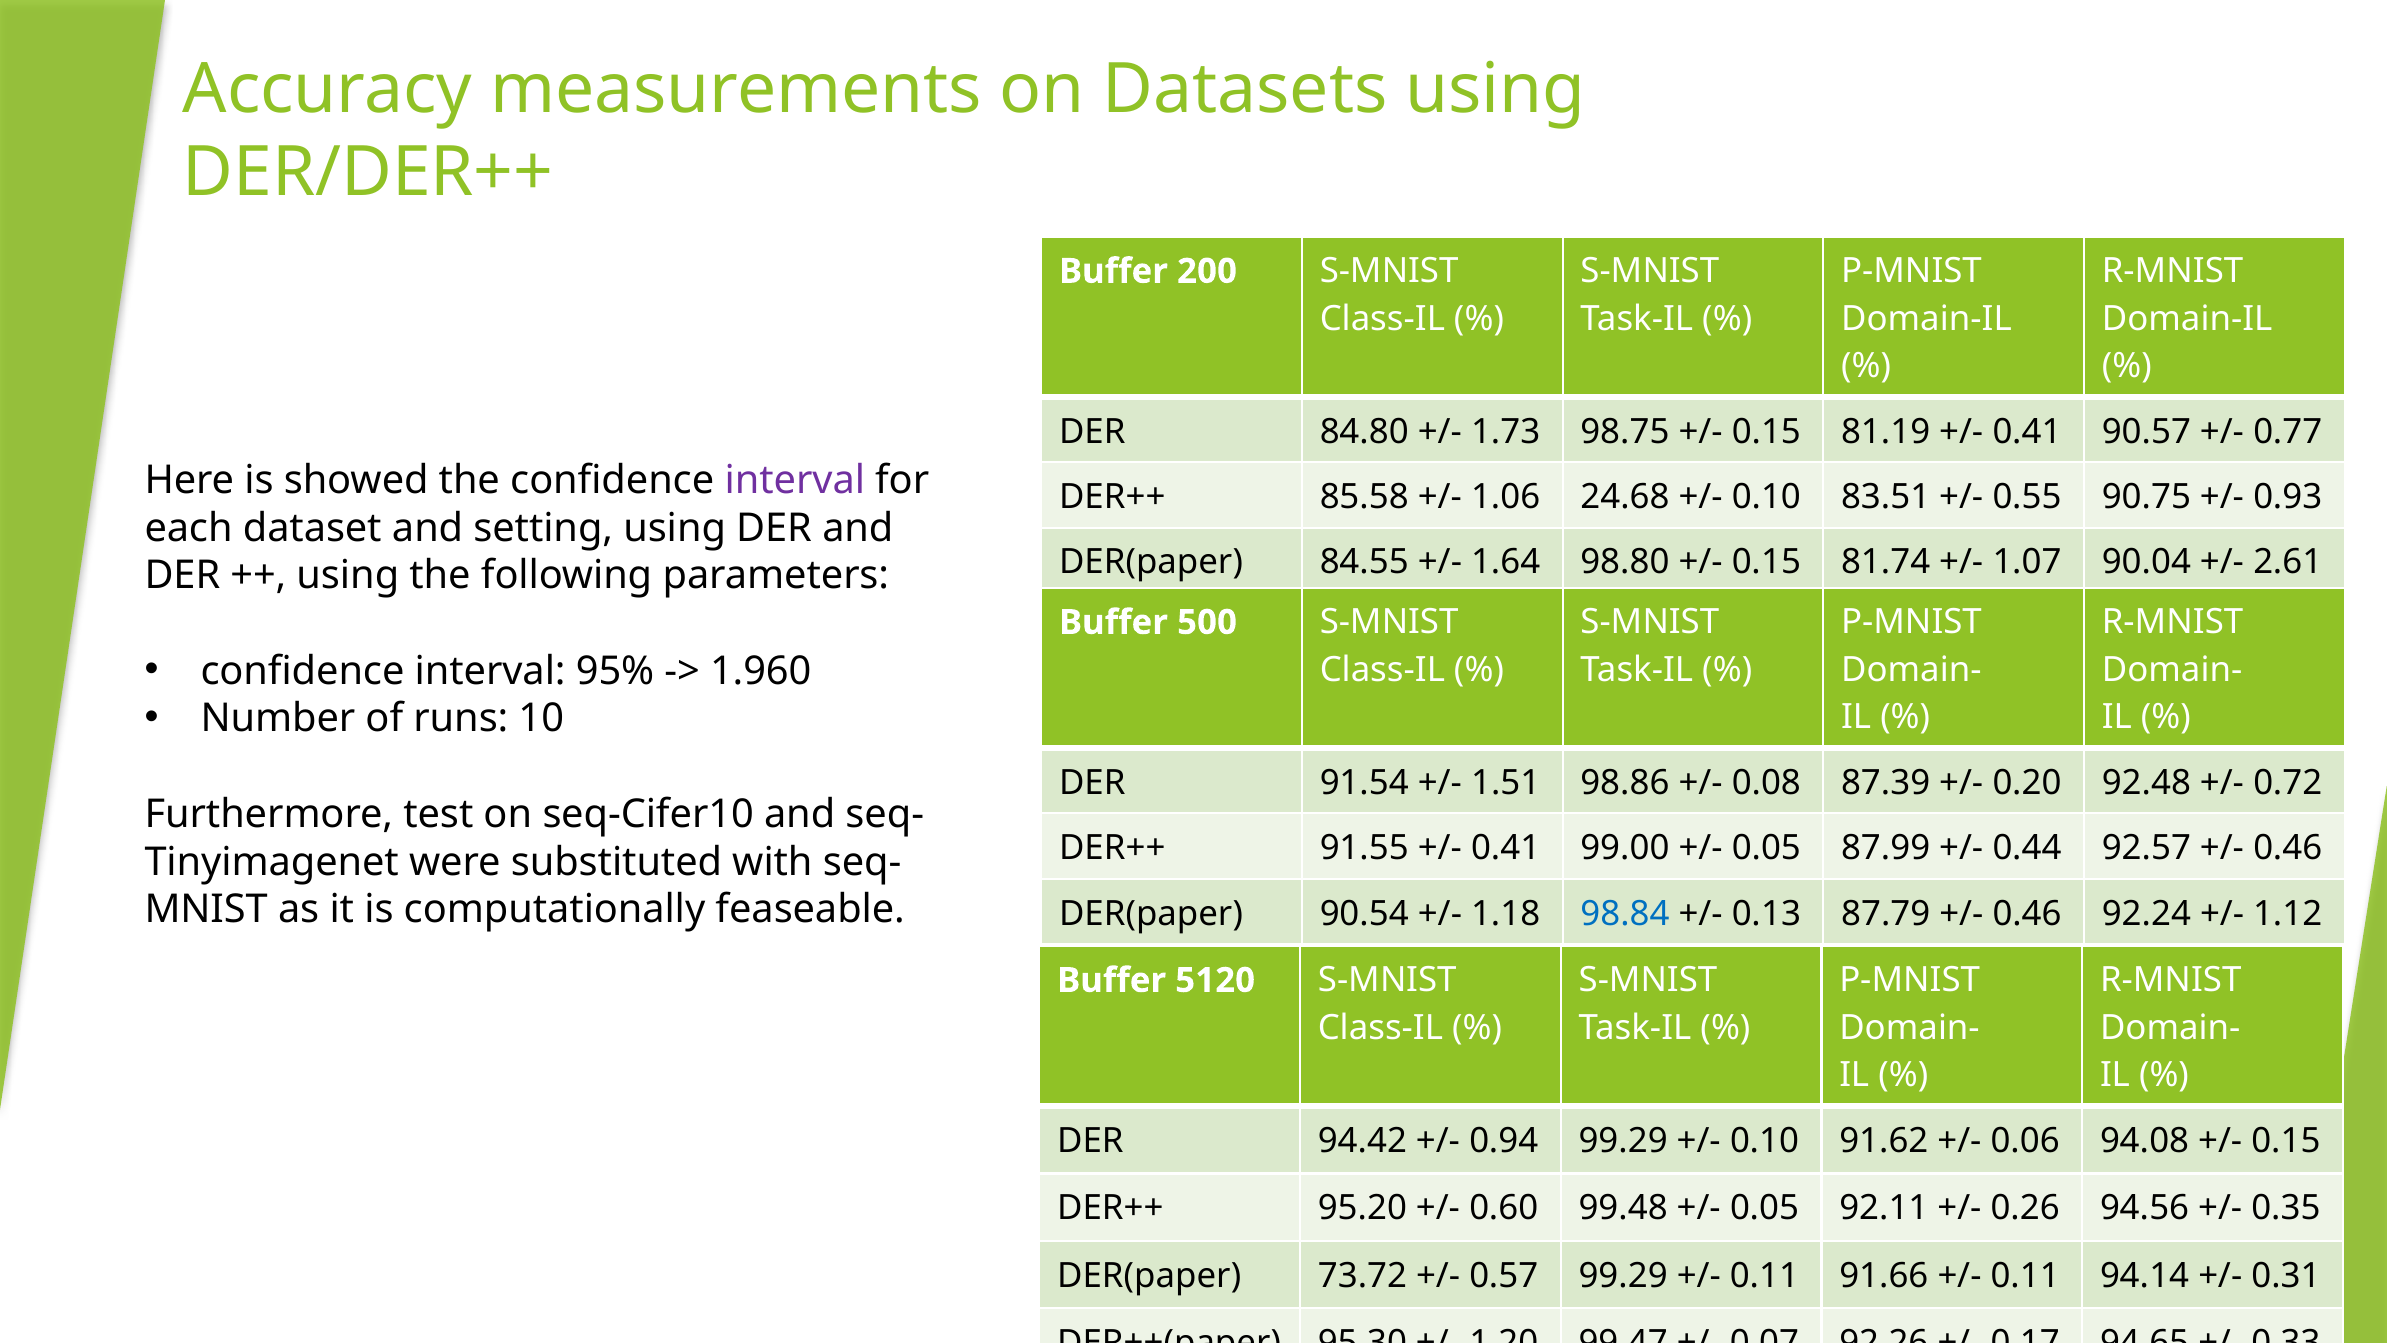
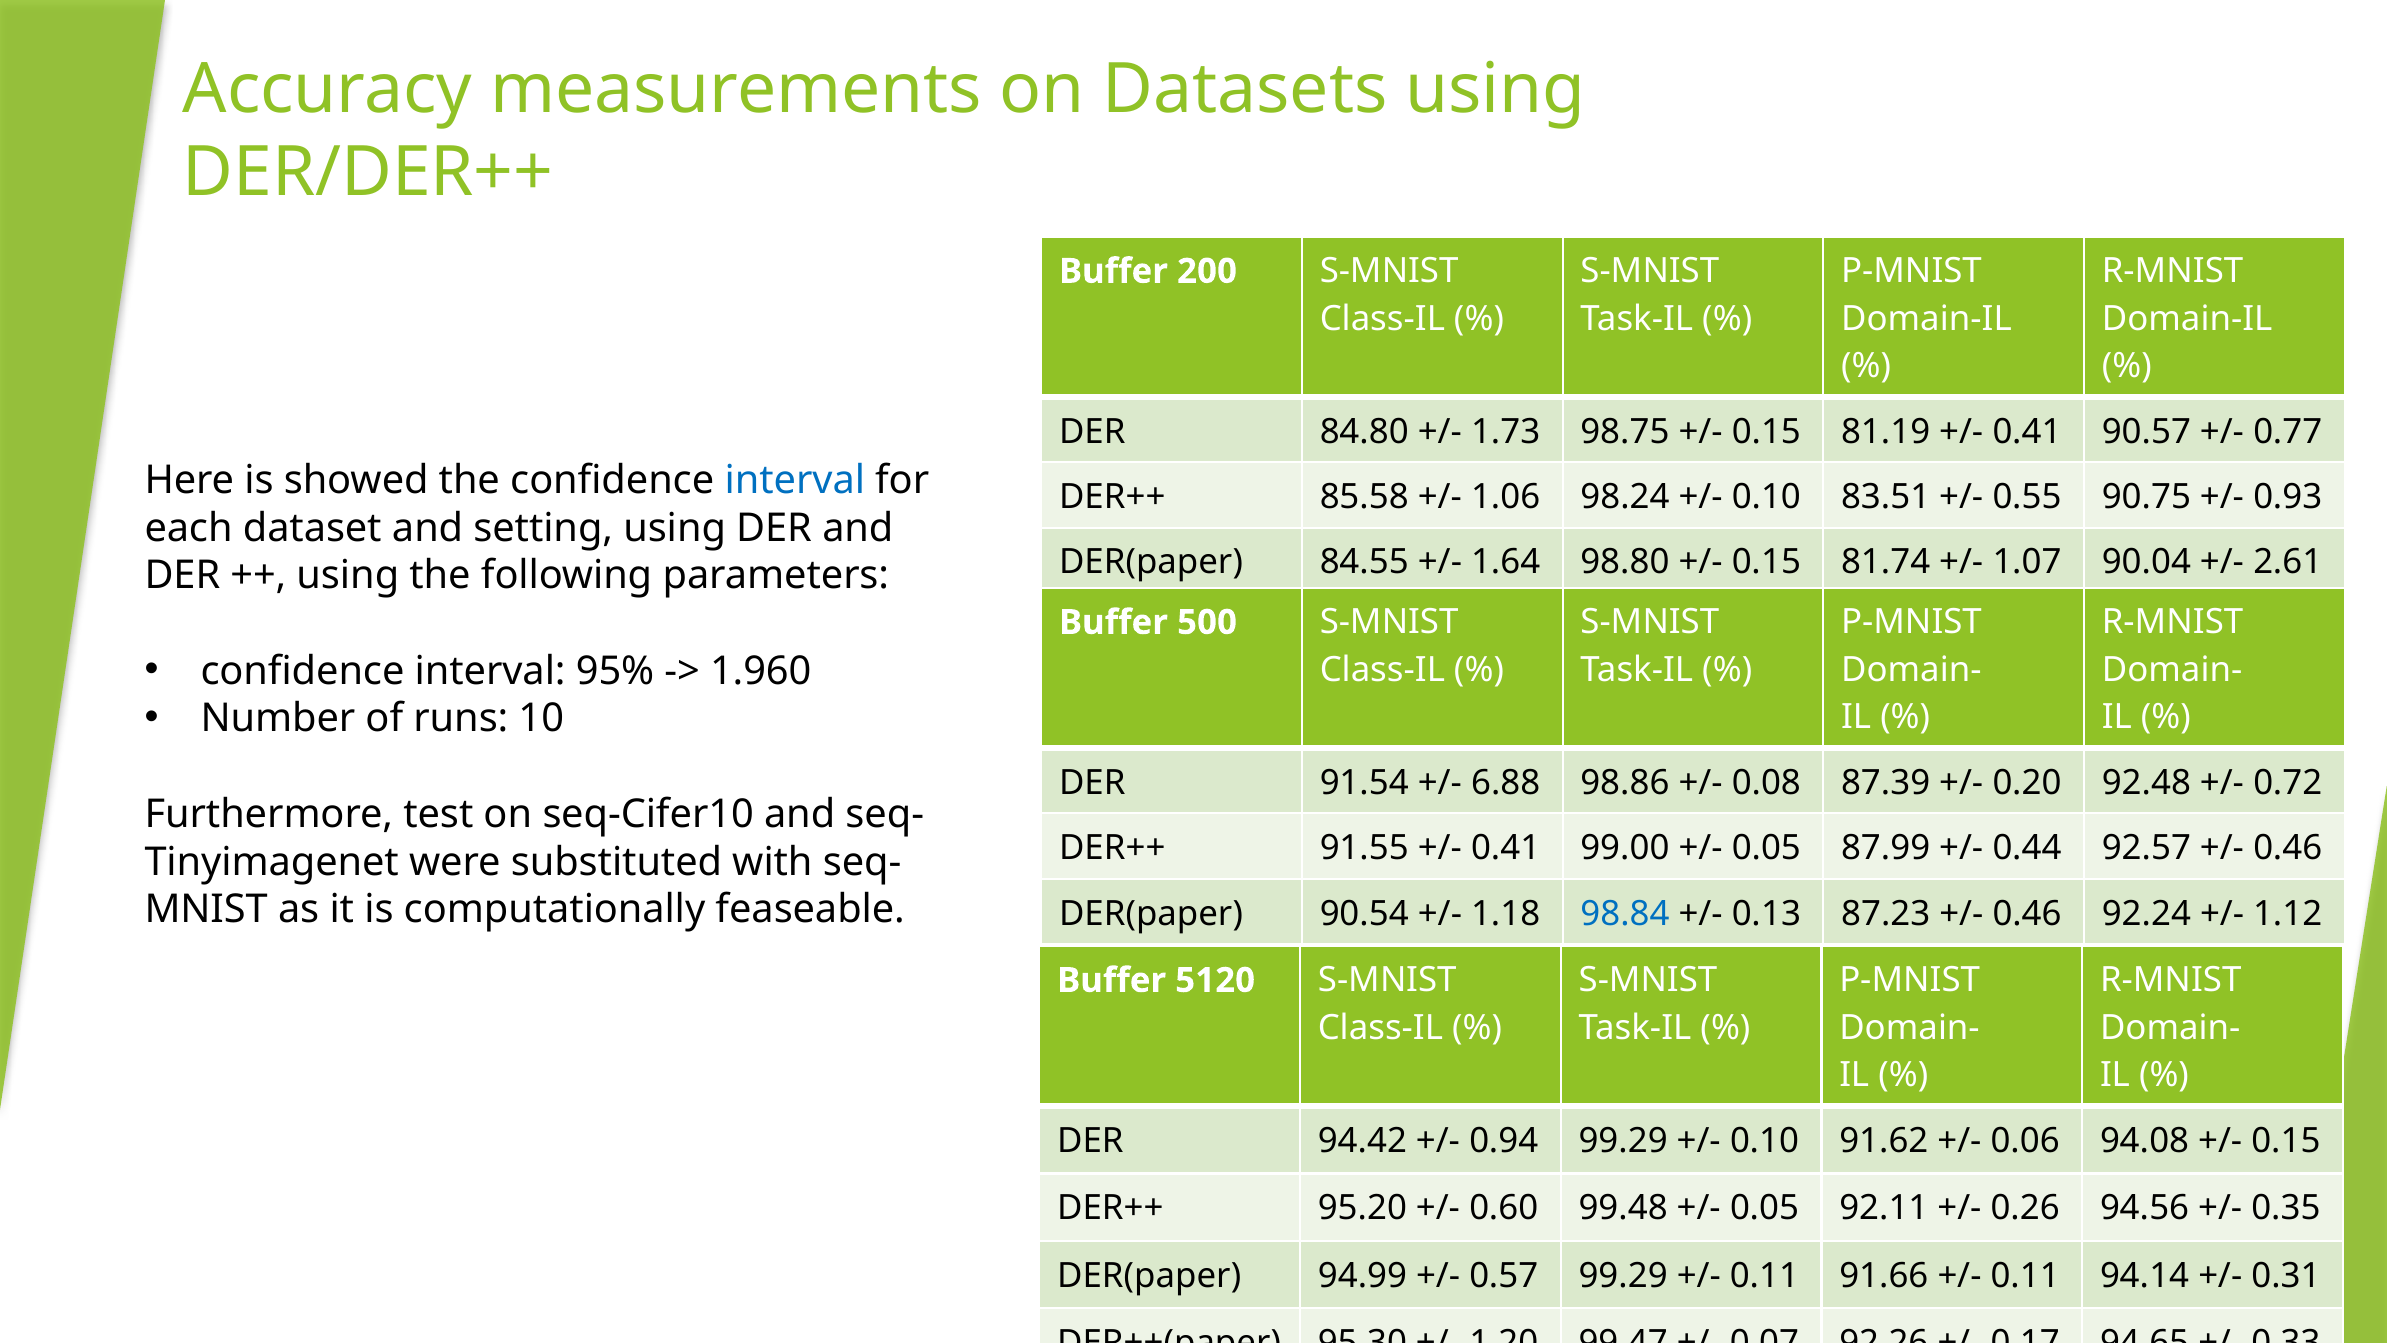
interval colour: purple -> blue (795, 480)
24.68: 24.68 -> 98.24 (1625, 497)
1.51: 1.51 -> 6.88 (1506, 783)
87.79: 87.79 -> 87.23 (1886, 913)
73.72: 73.72 -> 94.99 (1362, 1275)
